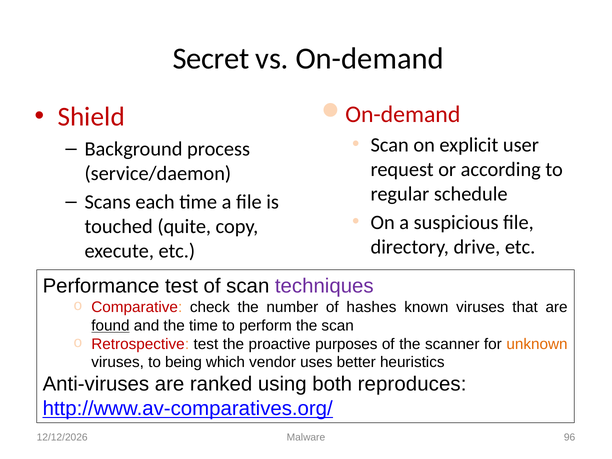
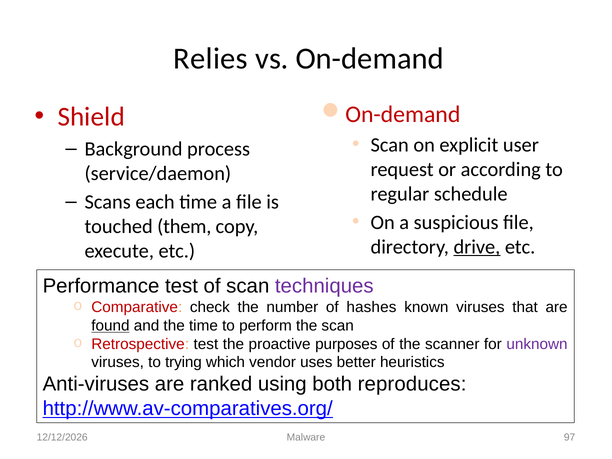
Secret: Secret -> Relies (211, 59)
quite: quite -> them (184, 227)
drive underline: none -> present (477, 247)
unknown colour: orange -> purple (537, 344)
being: being -> trying (183, 362)
96: 96 -> 97 (570, 437)
